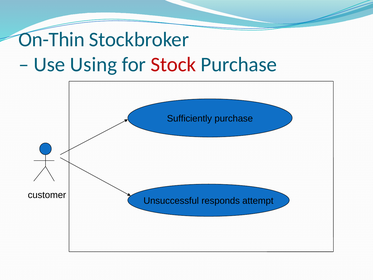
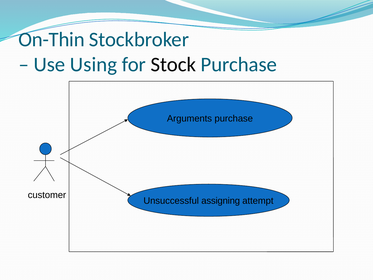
Stock colour: red -> black (173, 64)
Sufficiently: Sufficiently -> Arguments (189, 118)
responds: responds -> assigning (221, 201)
